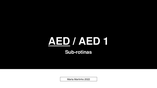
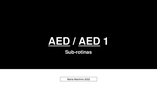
AED underline: none -> present (89, 42)
